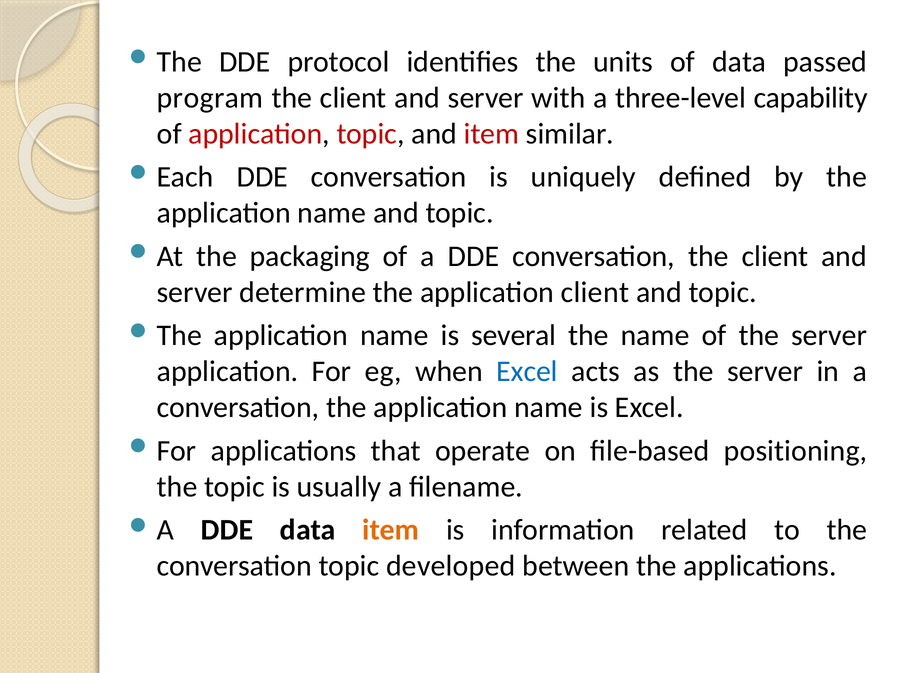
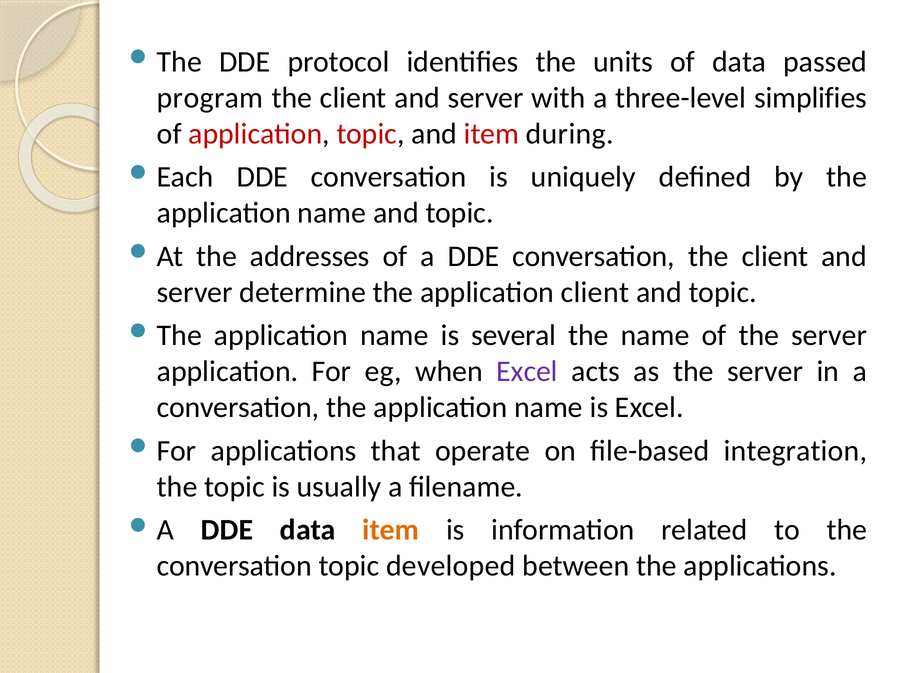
capability: capability -> simplifies (811, 98)
similar: similar -> during (570, 134)
packaging: packaging -> addresses (310, 256)
Excel colour: blue -> purple (527, 371)
positioning: positioning -> integration (796, 451)
